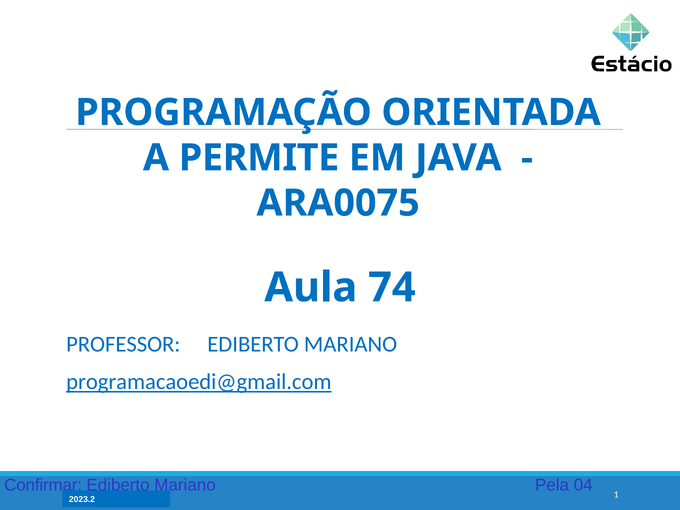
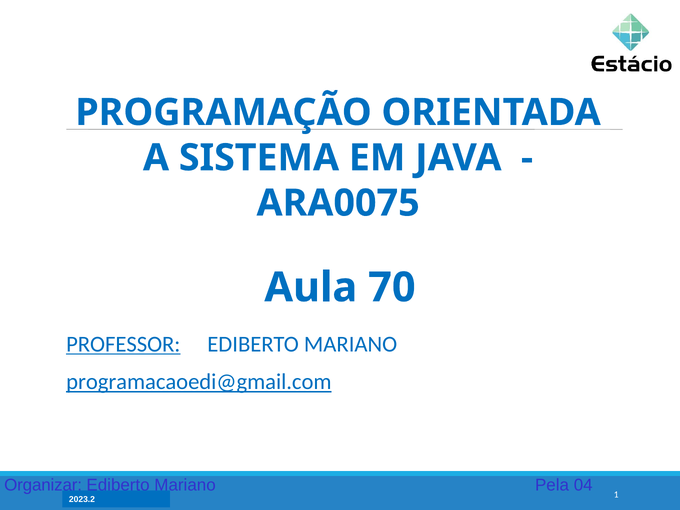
PERMITE: PERMITE -> SISTEMA (259, 158)
74: 74 -> 70 (392, 288)
PROFESSOR underline: none -> present (123, 344)
Confirmar: Confirmar -> Organizar (43, 485)
